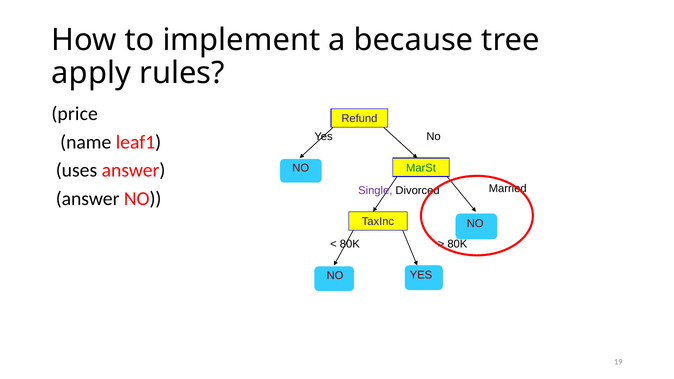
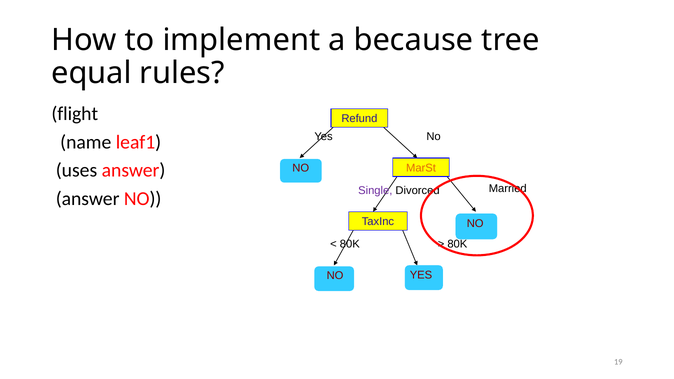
apply: apply -> equal (91, 73)
price: price -> flight (75, 114)
MarSt colour: green -> orange (421, 168)
